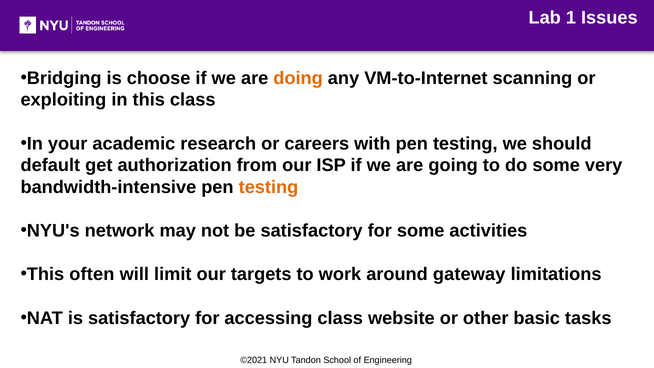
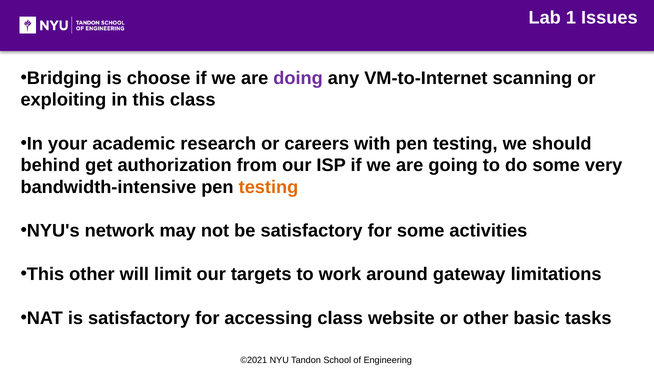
doing colour: orange -> purple (298, 78)
default: default -> behind (50, 165)
This often: often -> other (92, 274)
